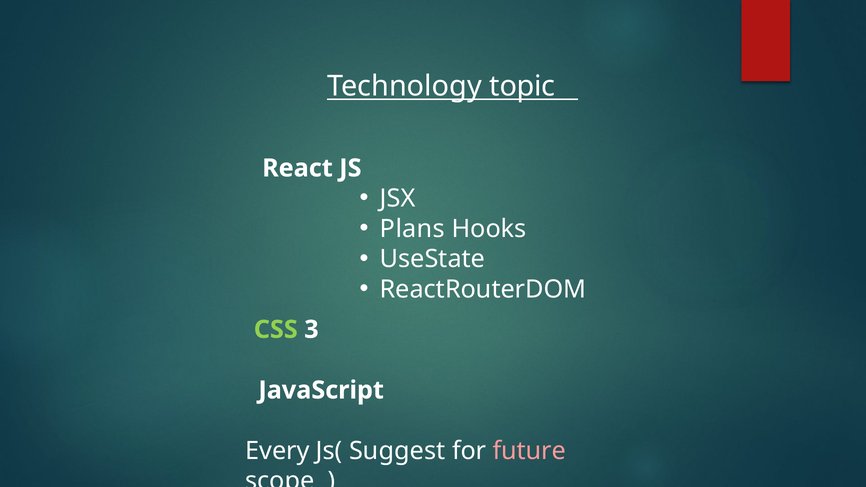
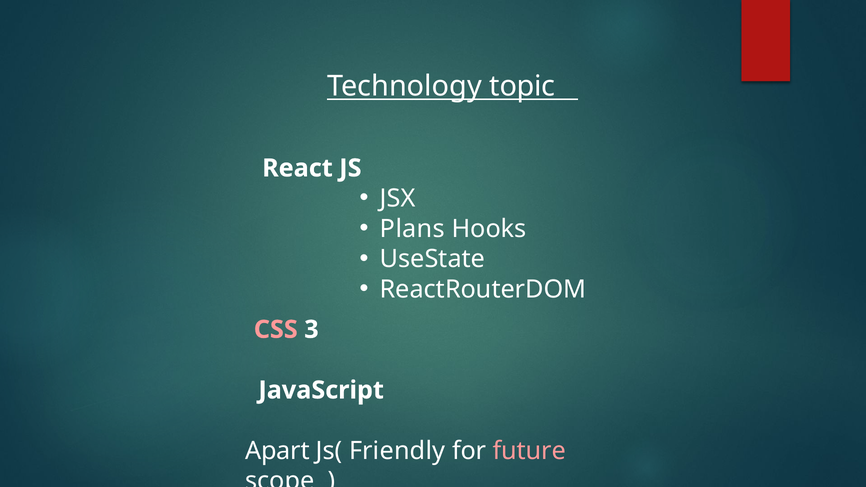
CSS colour: light green -> pink (276, 330)
Every: Every -> Apart (278, 451)
Suggest: Suggest -> Friendly (397, 451)
